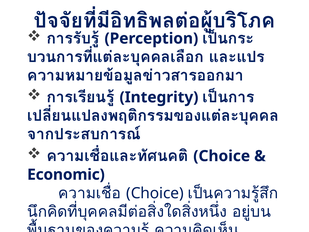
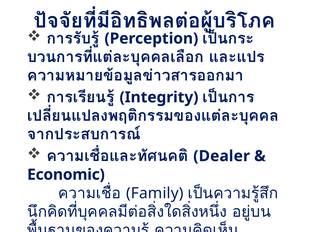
Choice: Choice -> Dealer (222, 156)
Choice: Choice -> Family (155, 193)
